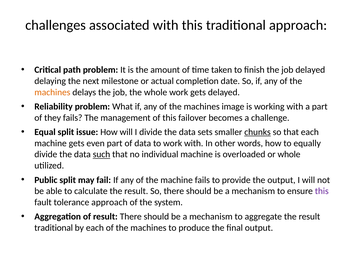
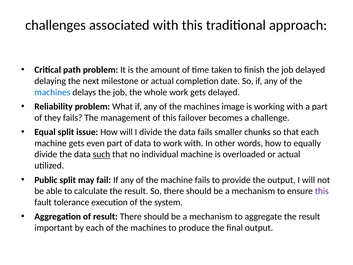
machines colour: orange -> blue (52, 92)
data sets: sets -> fails (205, 132)
chunks underline: present -> none (258, 132)
overloaded or whole: whole -> actual (289, 154)
tolerance approach: approach -> execution (110, 202)
traditional: traditional -> important (54, 228)
